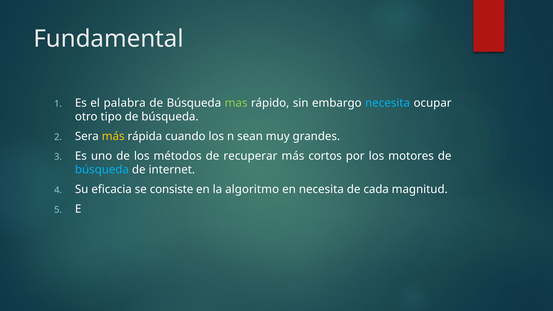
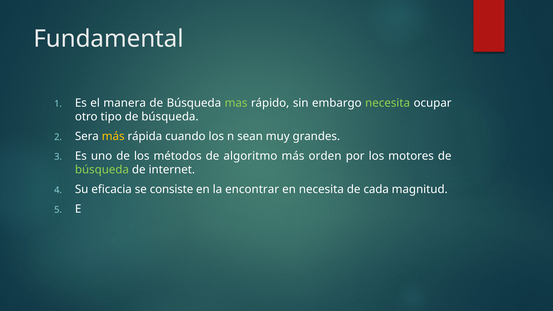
palabra: palabra -> manera (125, 103)
necesita colour: light blue -> light green (388, 103)
recuperar: recuperar -> algoritmo (250, 156)
cortos: cortos -> orden (325, 156)
búsqueda colour: light blue -> light green (102, 170)
algoritmo: algoritmo -> encontrar (252, 189)
